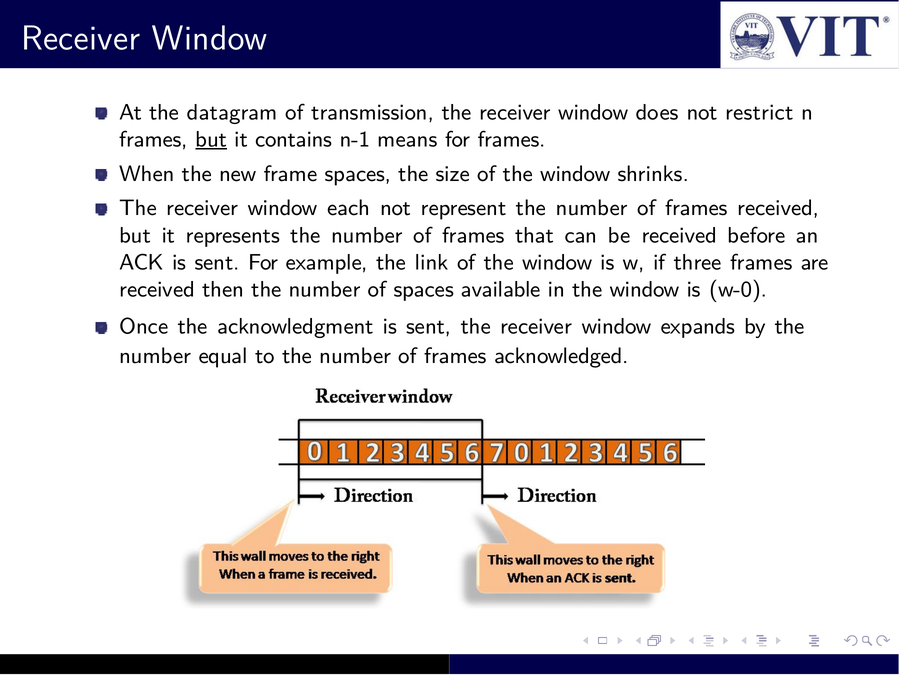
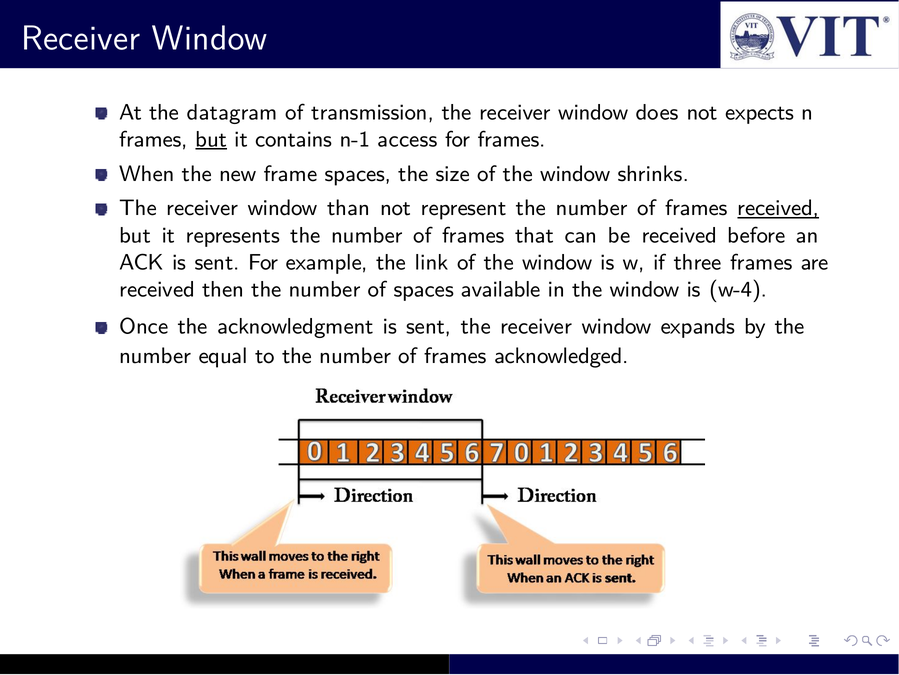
restrict: restrict -> expects (760, 112)
means: means -> access (407, 139)
each: each -> than (349, 208)
received underline: none -> present (778, 208)
w-0: w-0 -> w-4 (738, 289)
